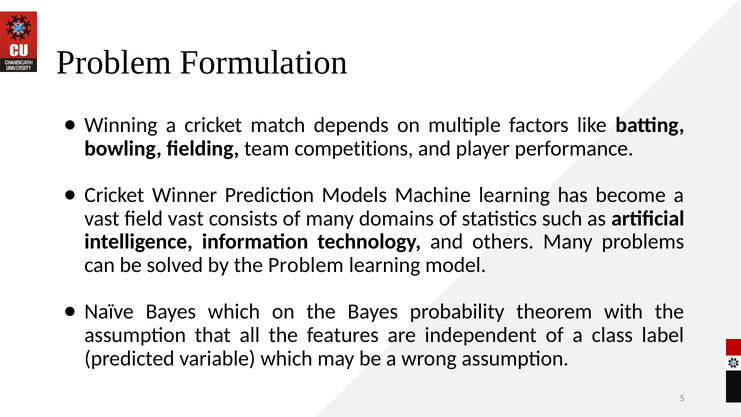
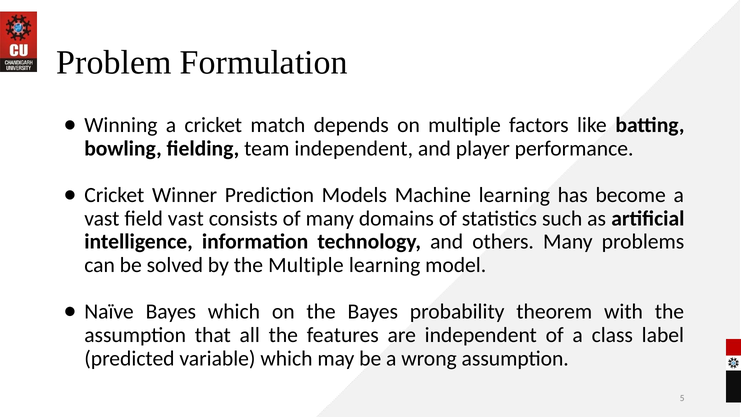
team competitions: competitions -> independent (354, 149)
the Problem: Problem -> Multiple (306, 265)
